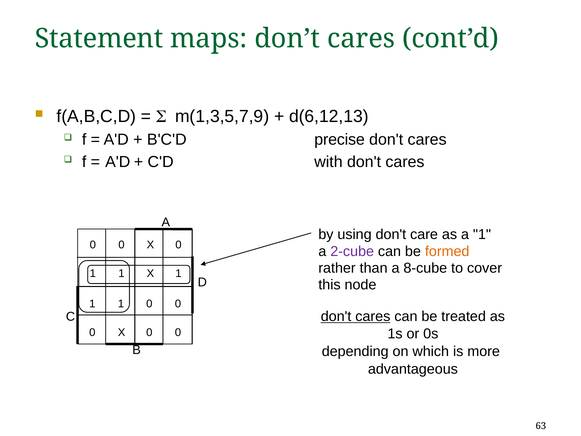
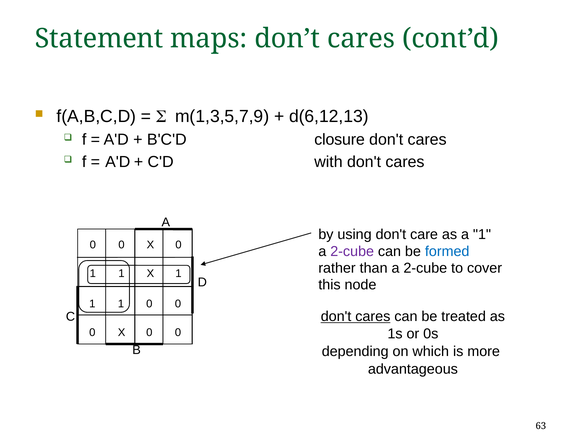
precise: precise -> closure (340, 139)
formed colour: orange -> blue (447, 251)
than a 8-cube: 8-cube -> 2-cube (425, 268)
